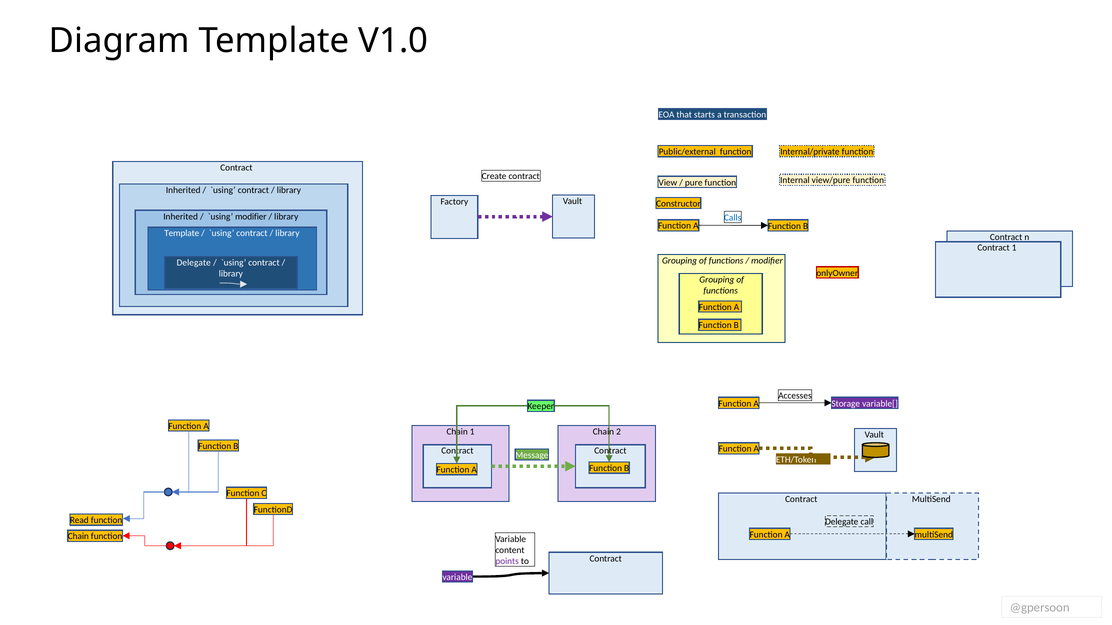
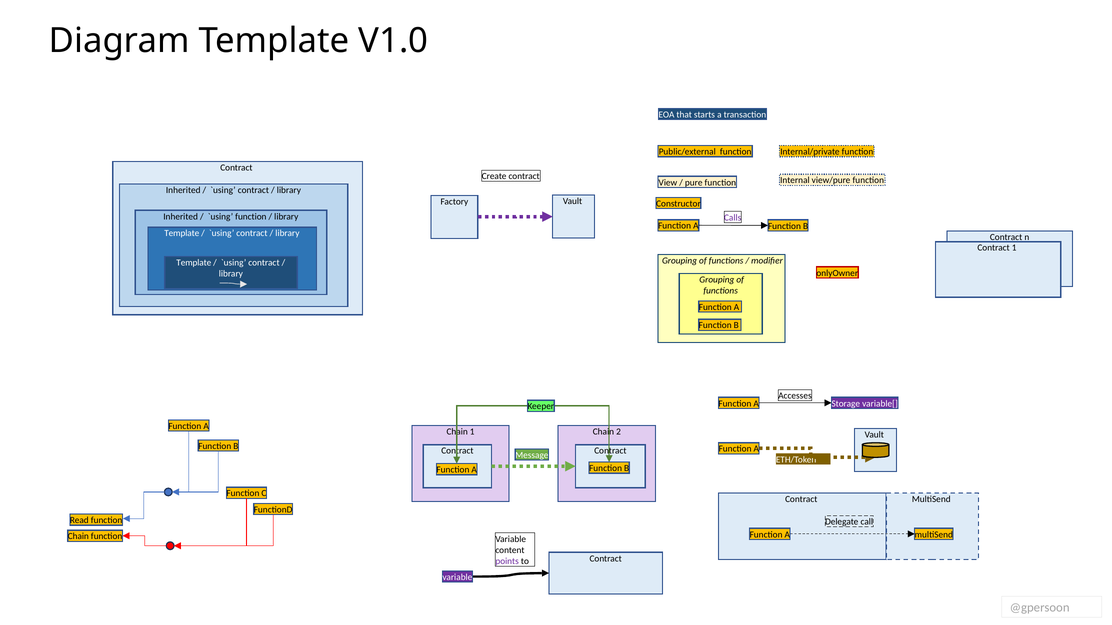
modifier: modifier -> function (251, 217)
Calls colour: blue -> purple (733, 218)
Delegate: Delegate -> Template (194, 263)
